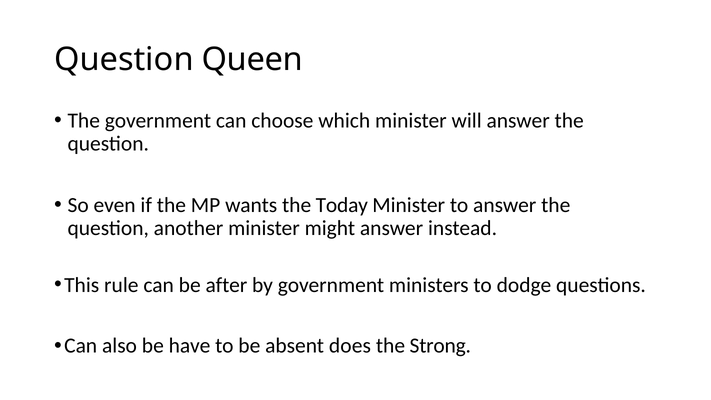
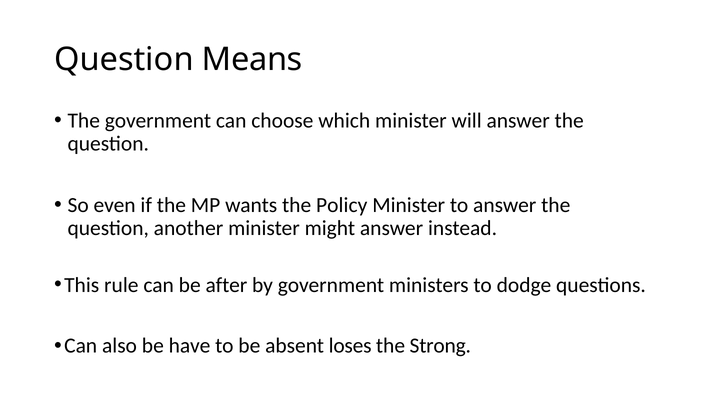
Queen: Queen -> Means (252, 60)
Today: Today -> Policy (342, 205)
does: does -> loses (350, 346)
